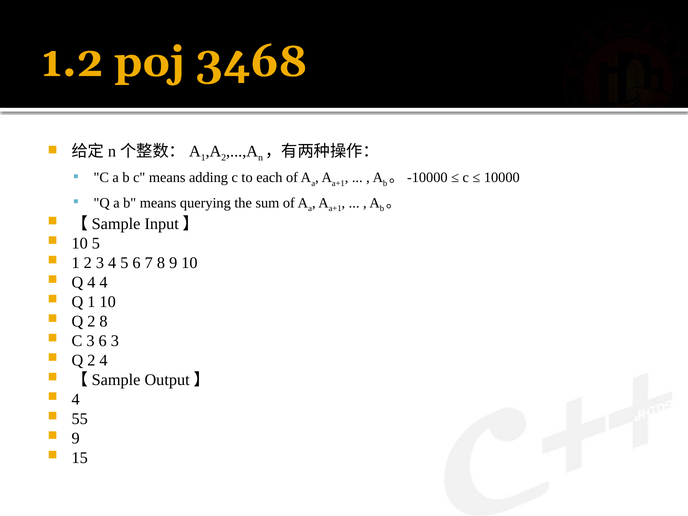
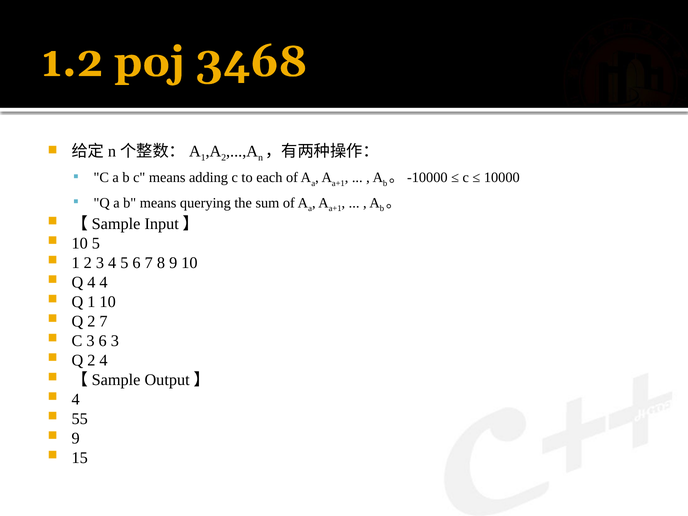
2 8: 8 -> 7 (104, 321)
